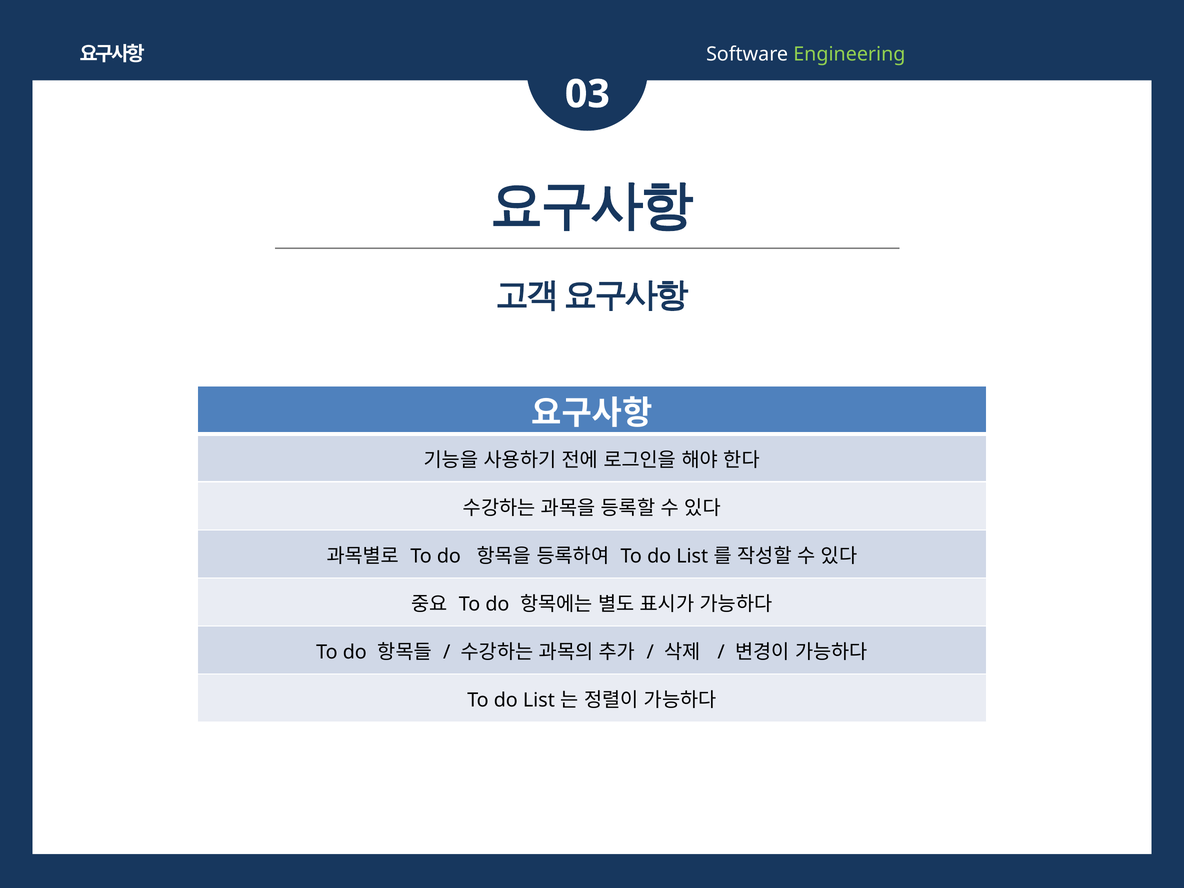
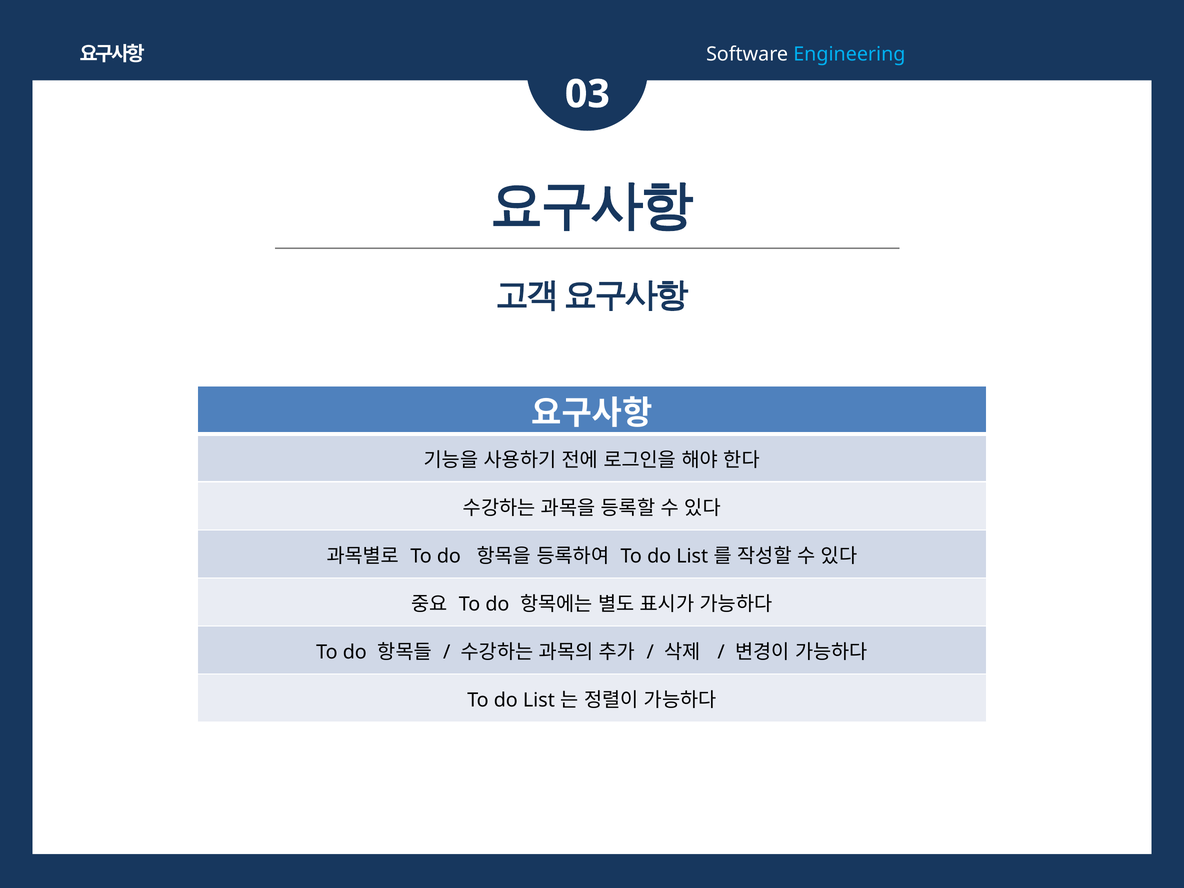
Engineering colour: light green -> light blue (849, 54)
